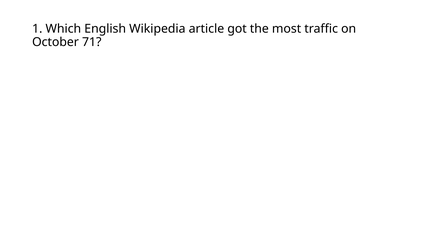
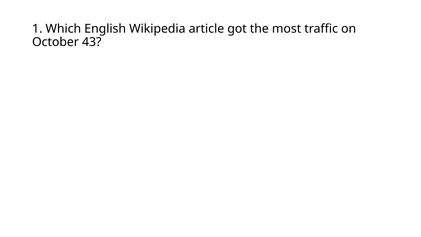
71: 71 -> 43 (92, 42)
